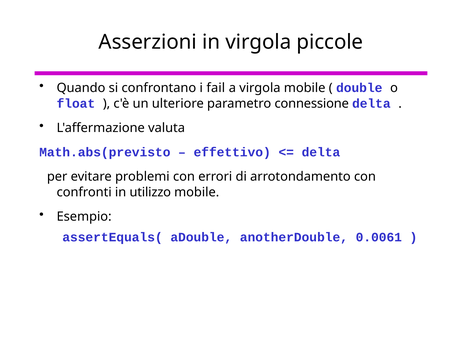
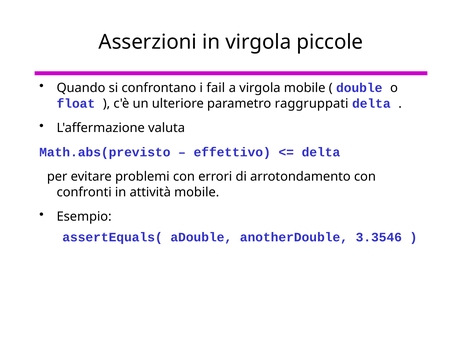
connessione: connessione -> raggruppati (312, 103)
utilizzo: utilizzo -> attività (150, 192)
0.0061: 0.0061 -> 3.3546 (379, 237)
